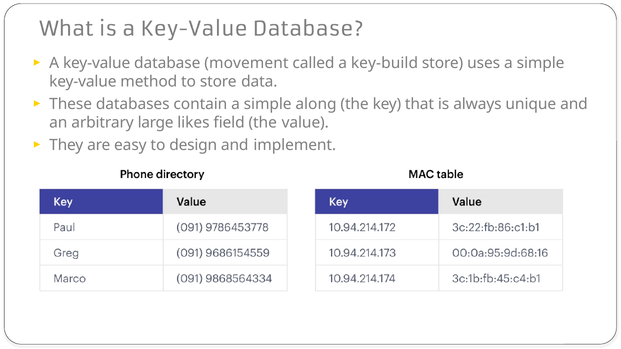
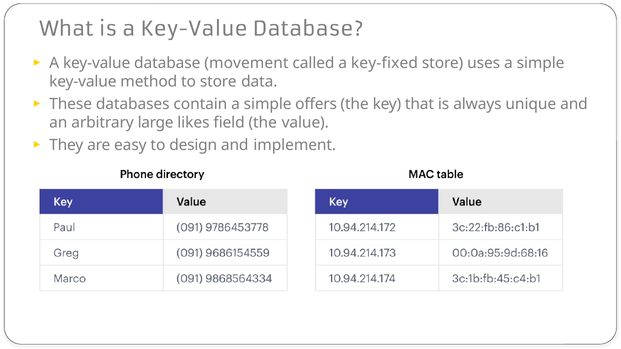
key-build: key-build -> key-fixed (384, 63)
along: along -> offers (316, 104)
